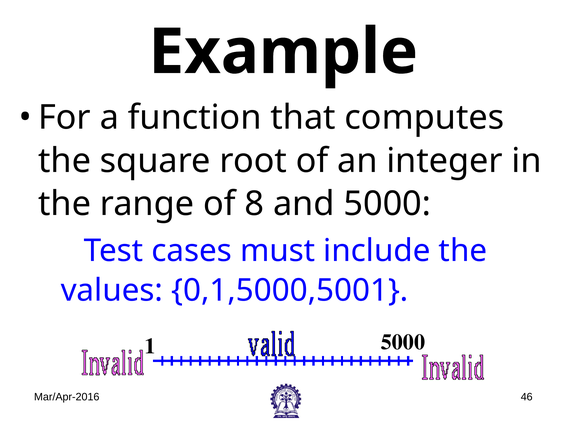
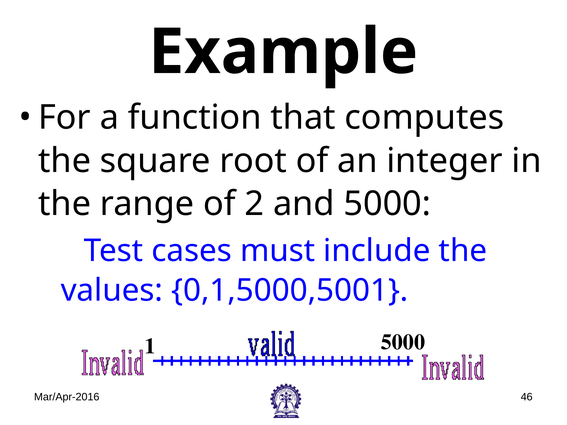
8: 8 -> 2 (254, 204)
